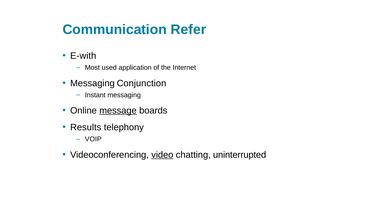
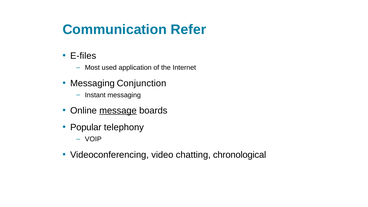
E-with: E-with -> E-files (83, 56)
Results: Results -> Popular (86, 127)
video underline: present -> none (162, 155)
uninterrupted: uninterrupted -> chronological (240, 155)
